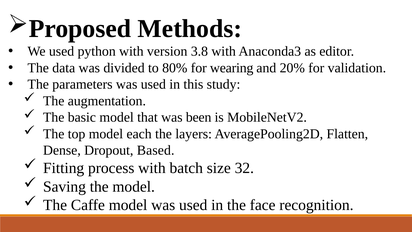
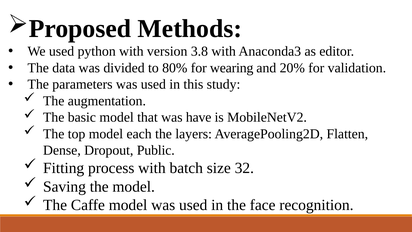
been: been -> have (199, 117)
Based: Based -> Public (156, 150)
